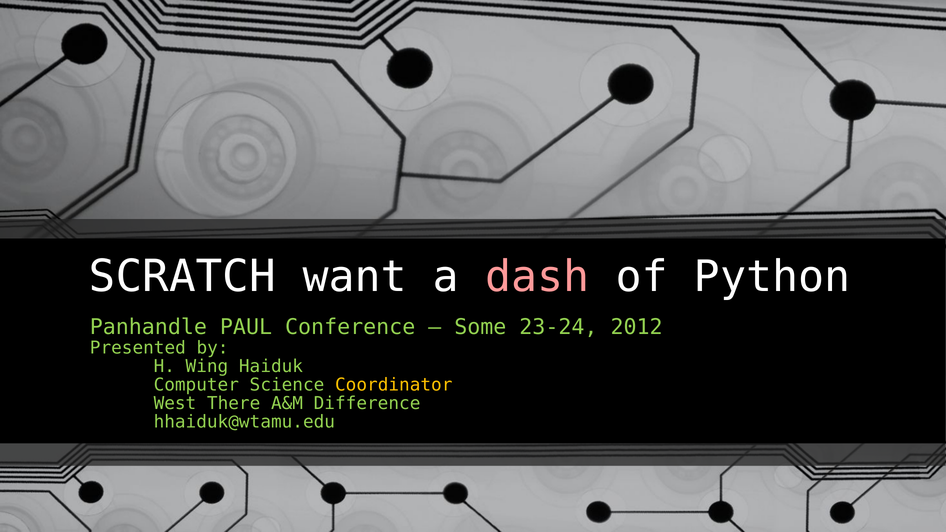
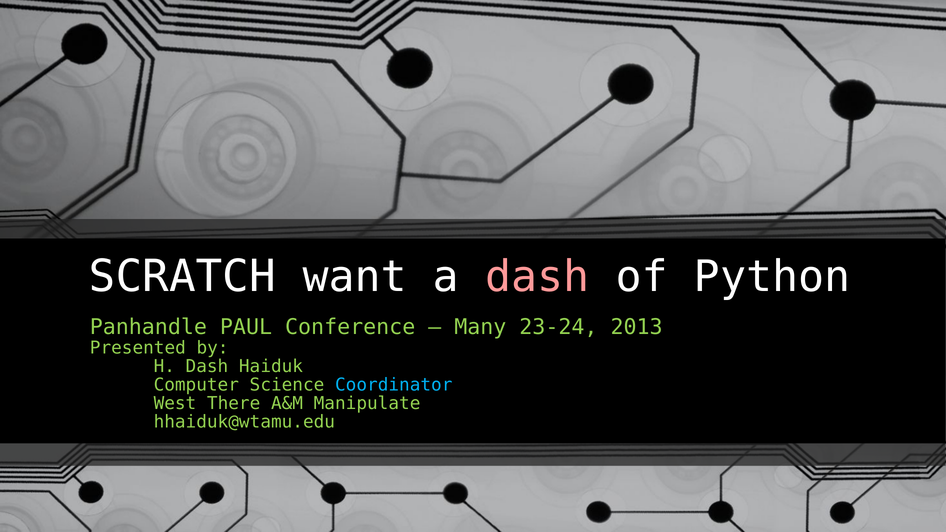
Some: Some -> Many (480, 327)
2012: 2012 -> 2013 (637, 327)
H Wing: Wing -> Dash (207, 366)
Coordinator colour: yellow -> light blue (394, 385)
Difference: Difference -> Manipulate (367, 403)
